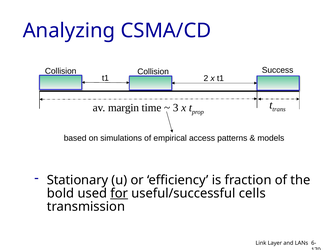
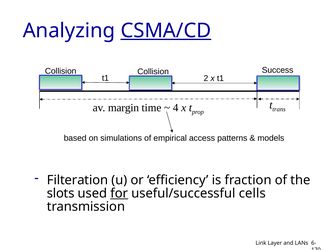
CSMA/CD underline: none -> present (166, 31)
3: 3 -> 4 (176, 107)
Stationary: Stationary -> Filteration (78, 180)
bold: bold -> slots (61, 193)
